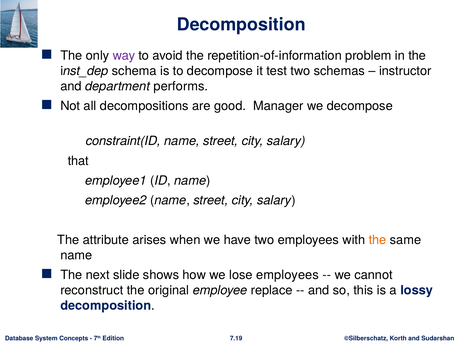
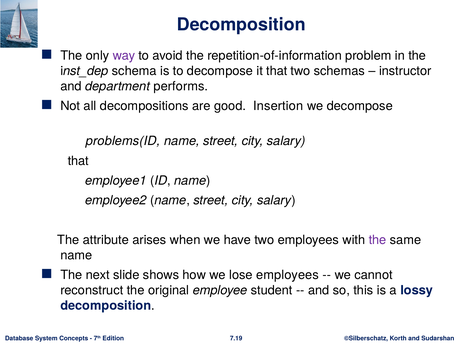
it test: test -> that (277, 71)
Manager: Manager -> Insertion (278, 106)
constraint(ID: constraint(ID -> problems(ID (123, 141)
the colour: orange -> purple (378, 240)
replace: replace -> student (272, 290)
